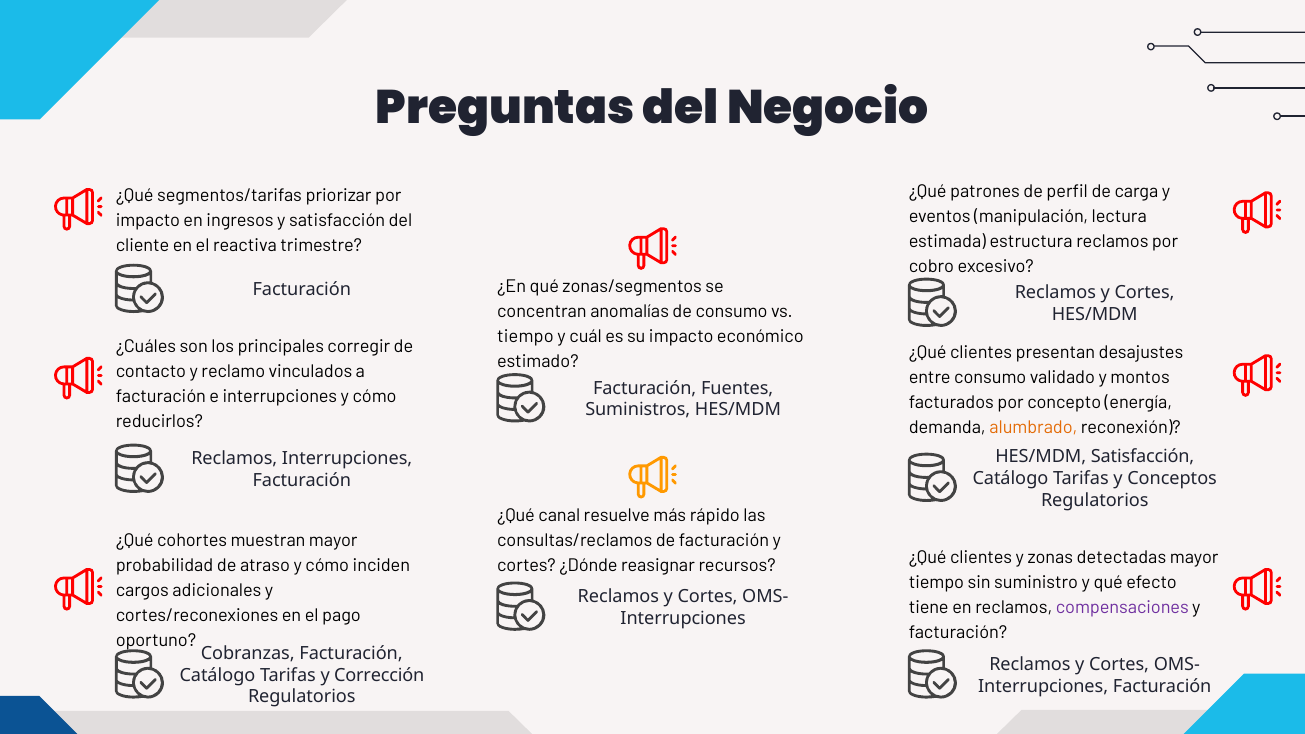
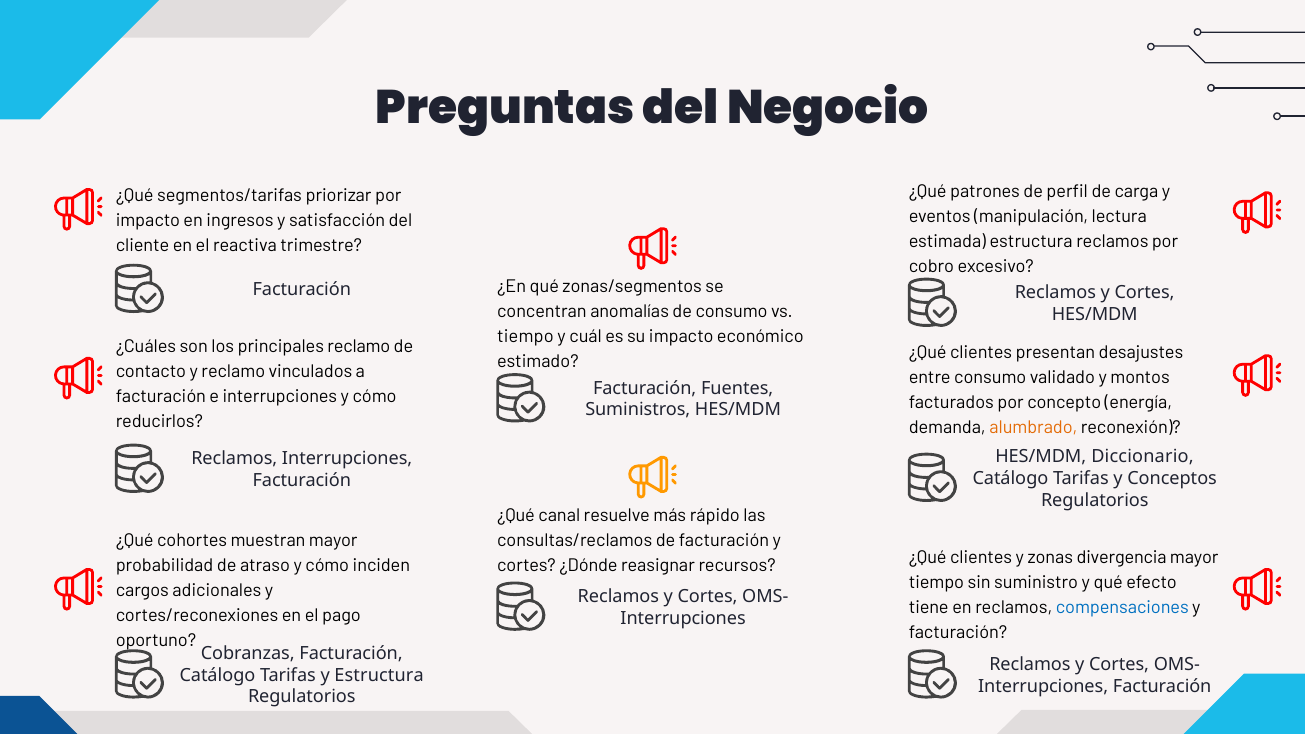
principales corregir: corregir -> reclamo (359, 347)
HES/MDM Satisfacción: Satisfacción -> Diccionario (1142, 457)
detectadas: detectadas -> divergencia (1122, 558)
compensaciones colour: purple -> blue (1122, 608)
y Corrección: Corrección -> Estructura (379, 675)
